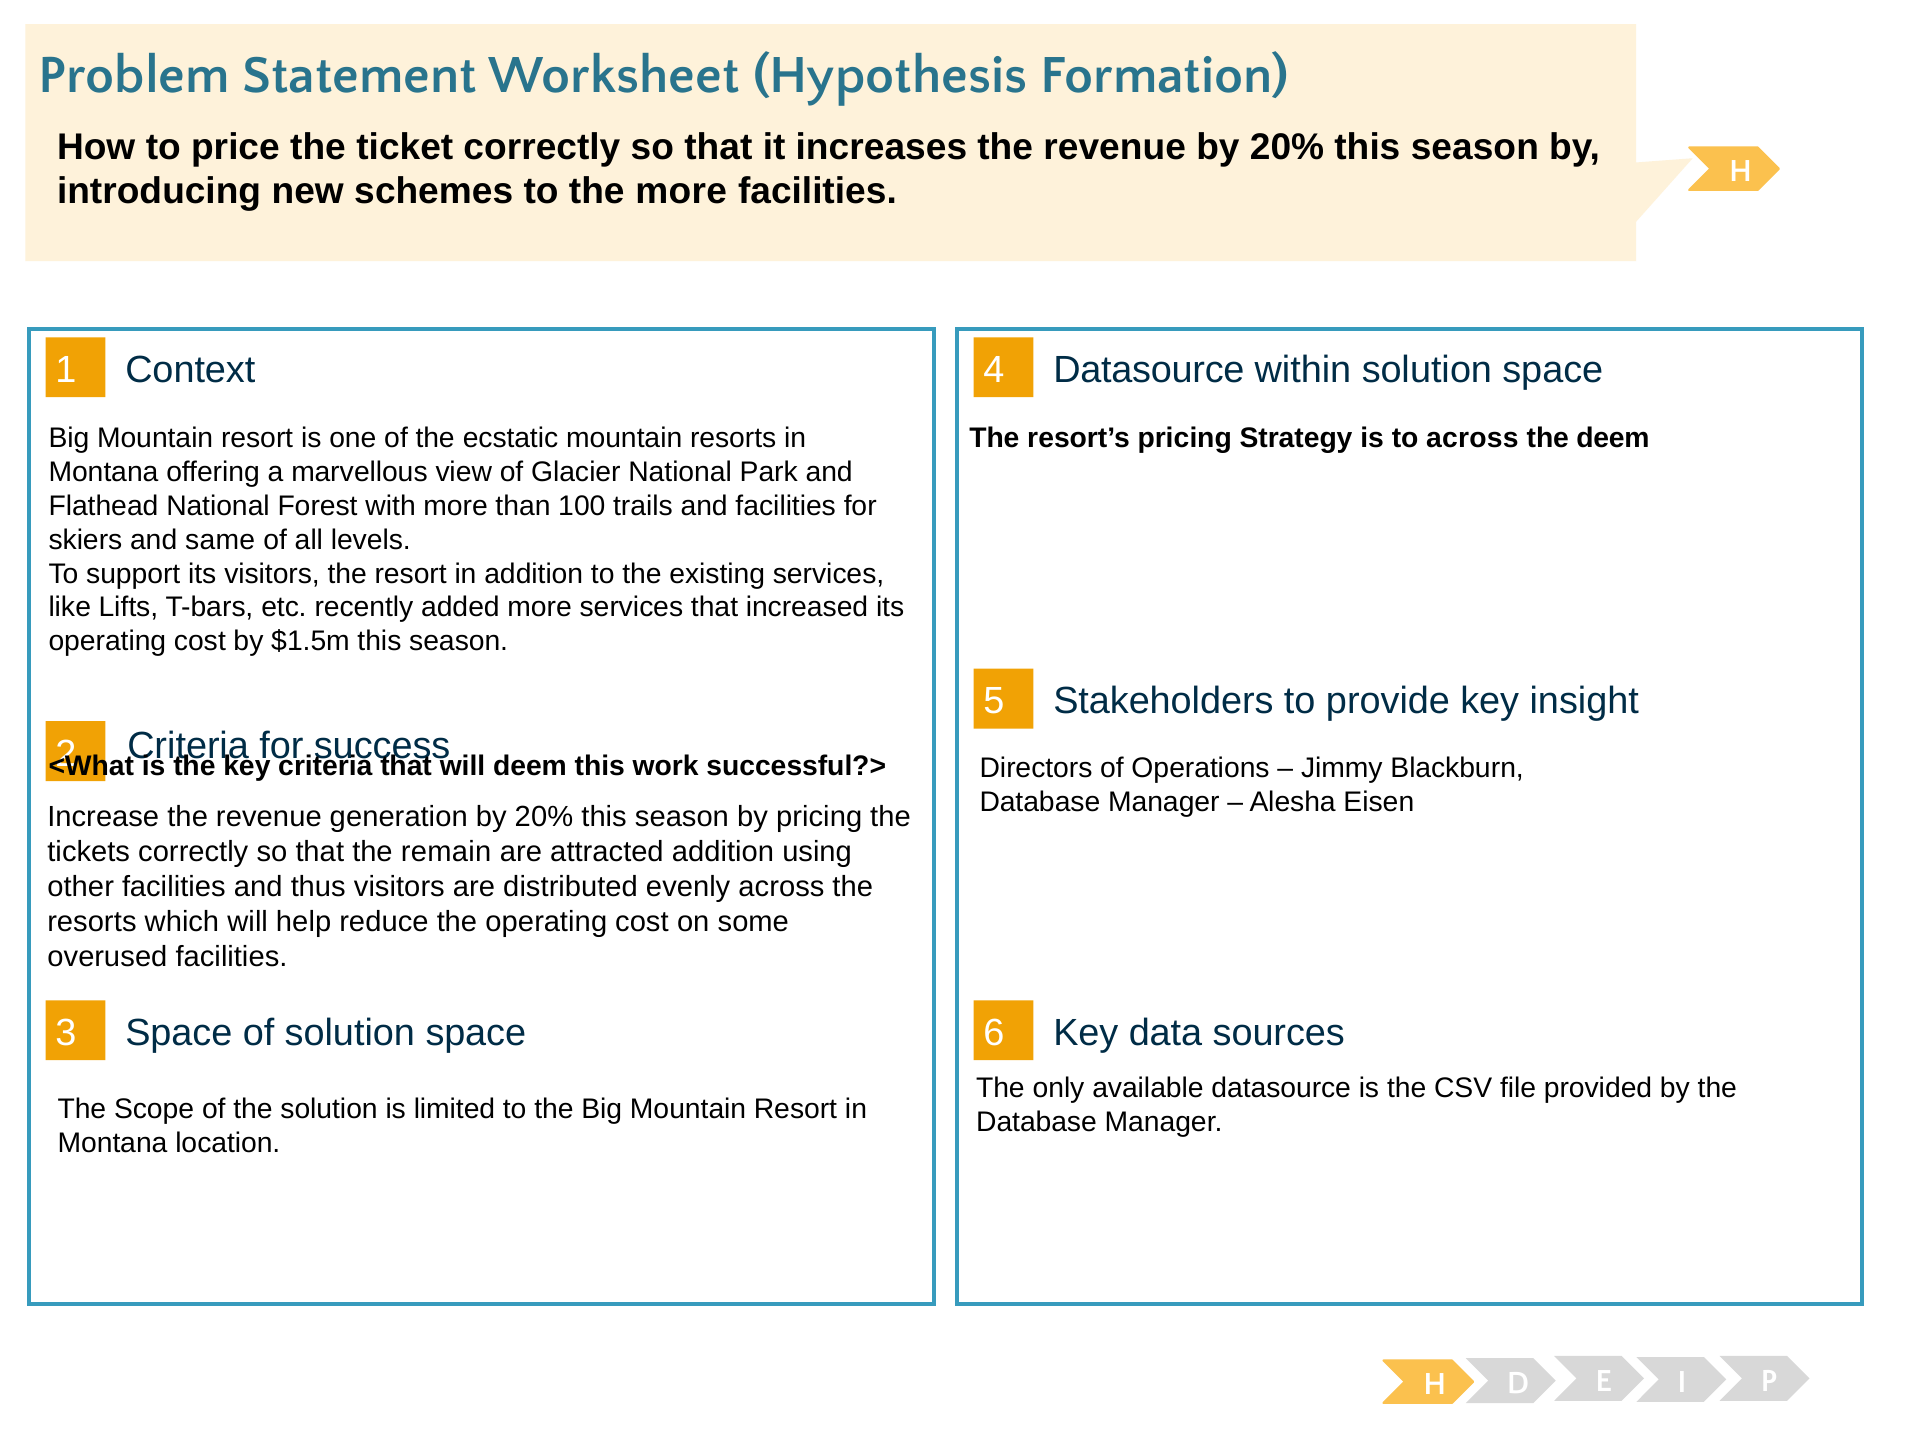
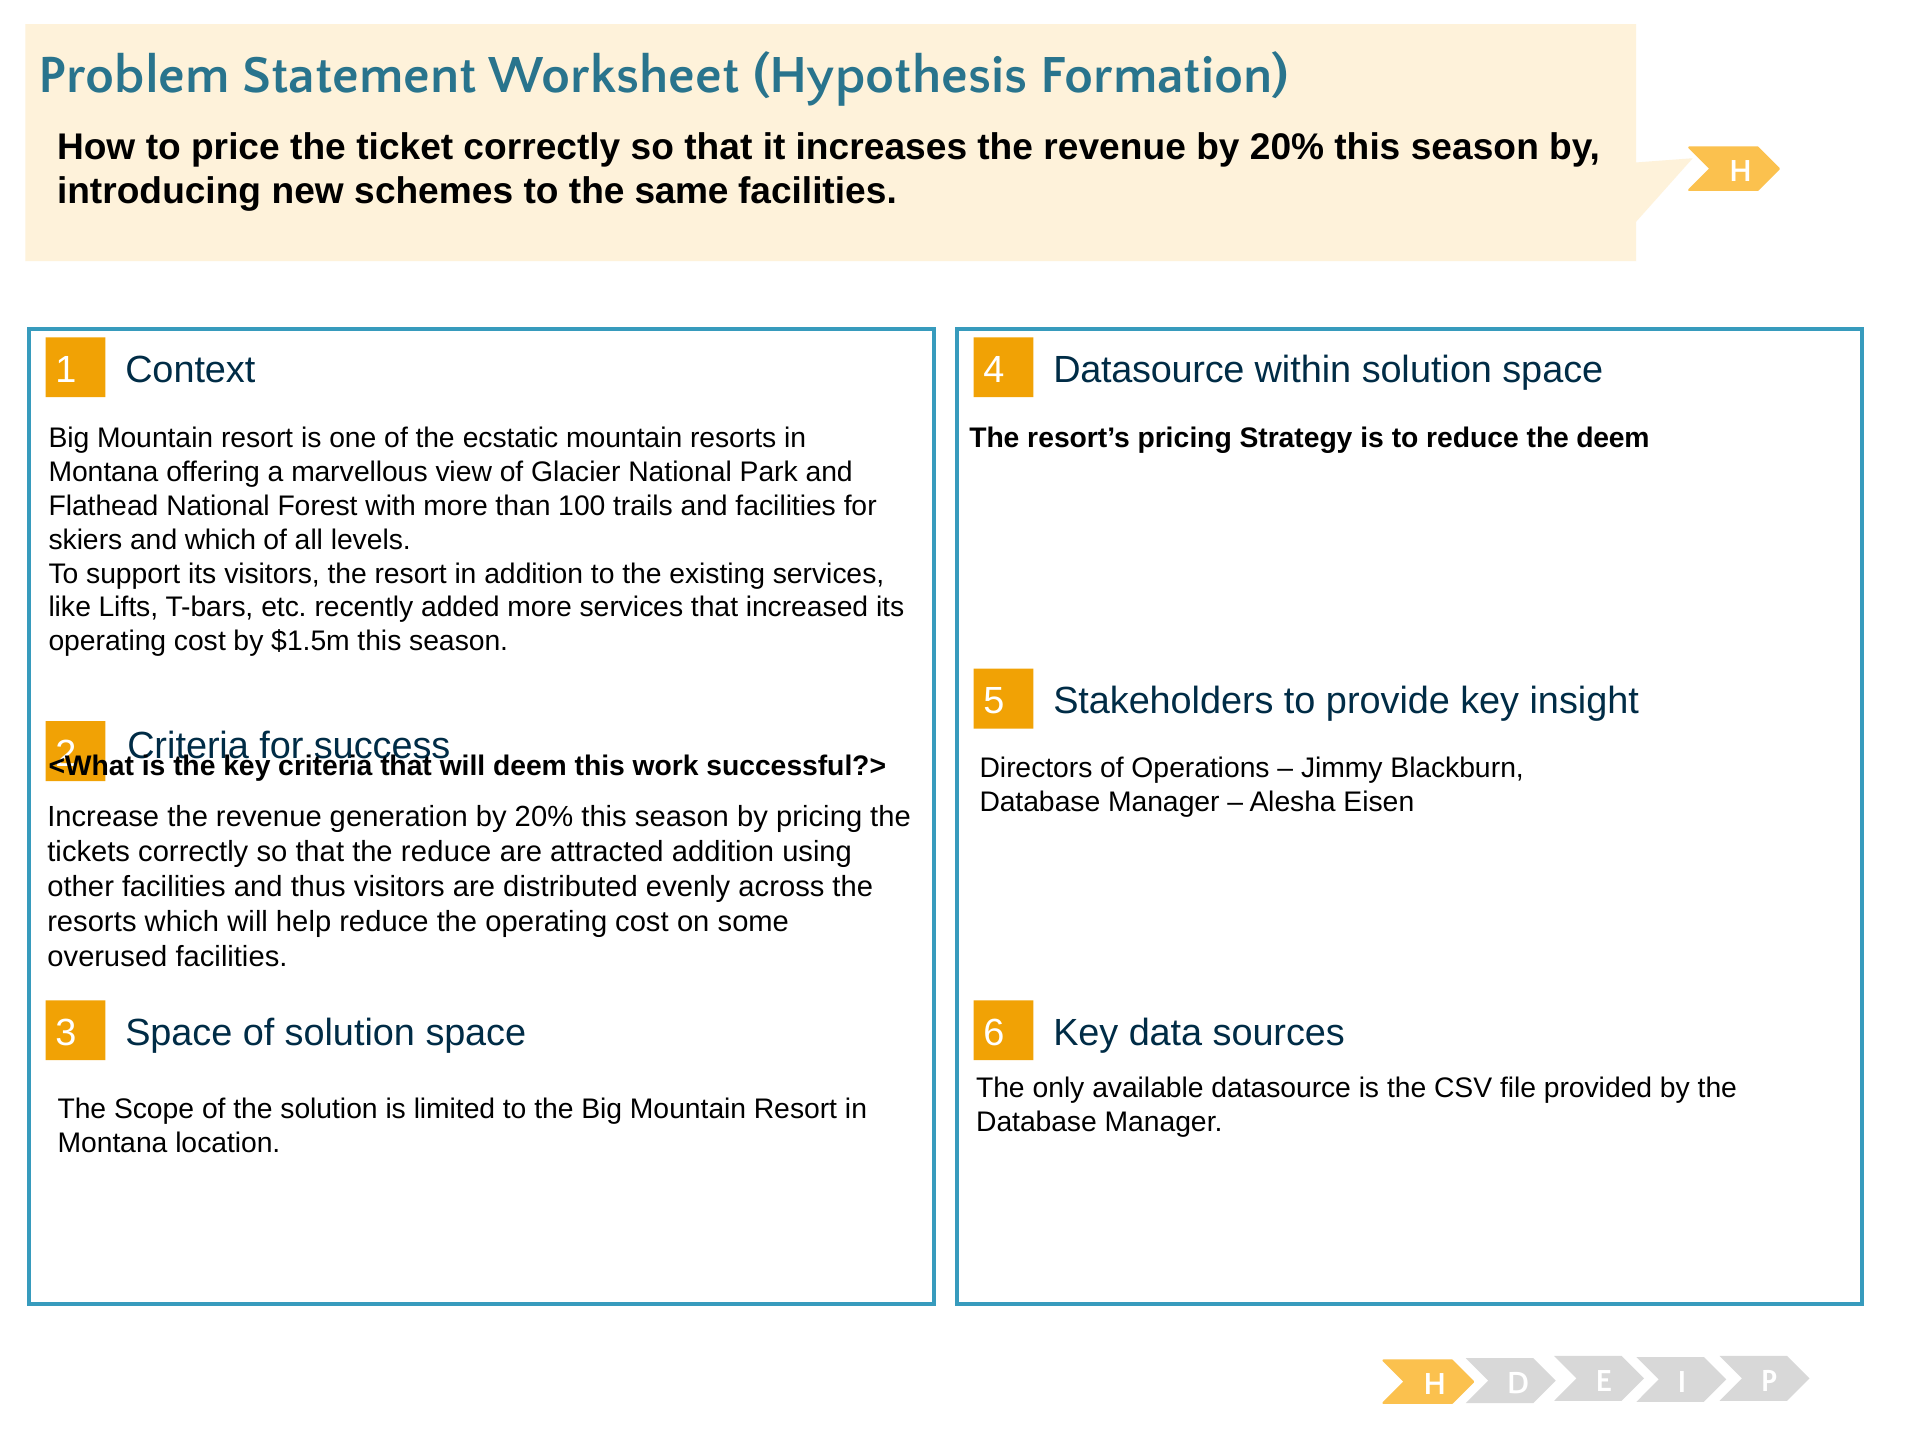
the more: more -> same (682, 192)
to across: across -> reduce (1472, 438)
and same: same -> which (220, 540)
the remain: remain -> reduce (446, 852)
